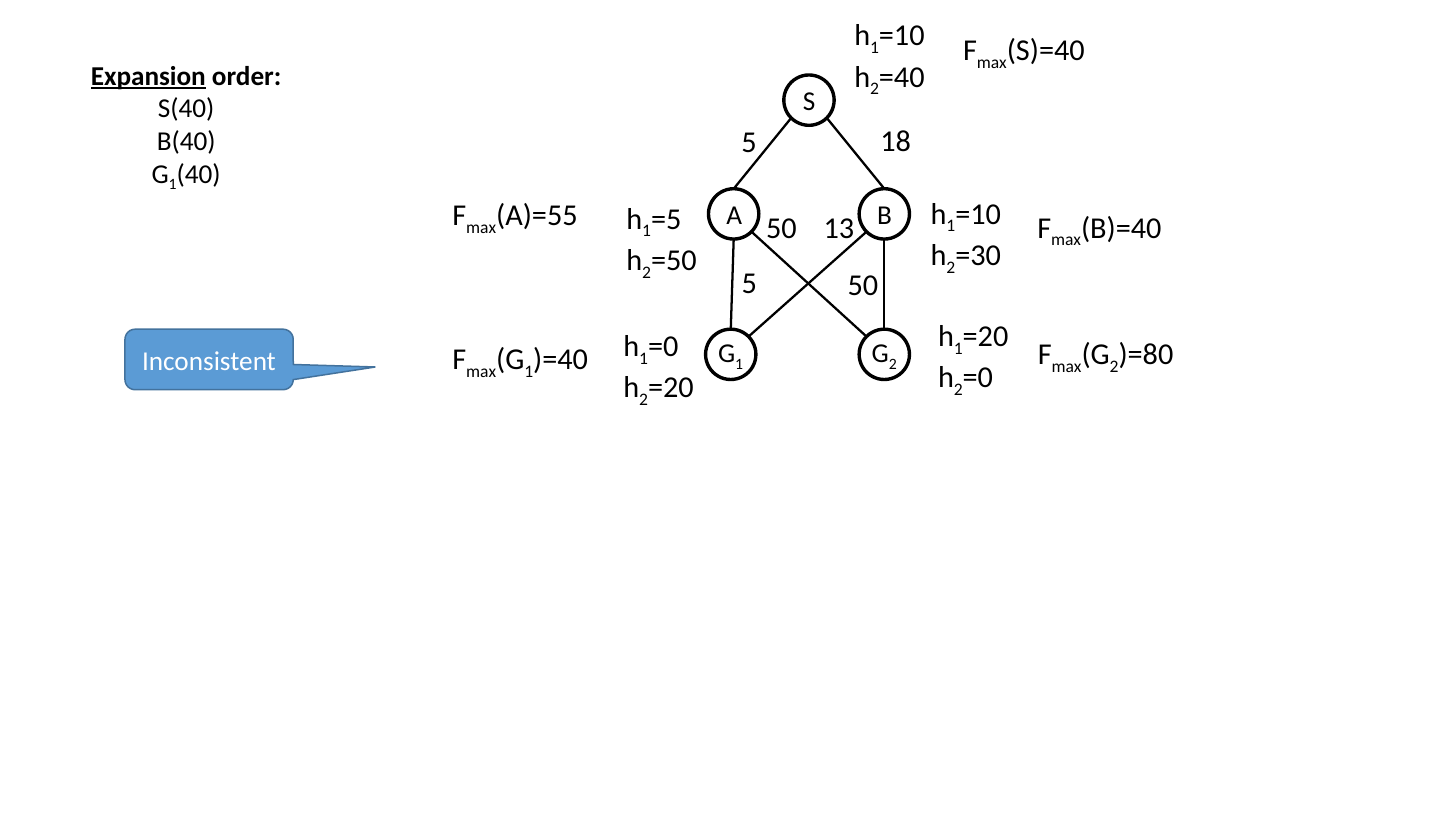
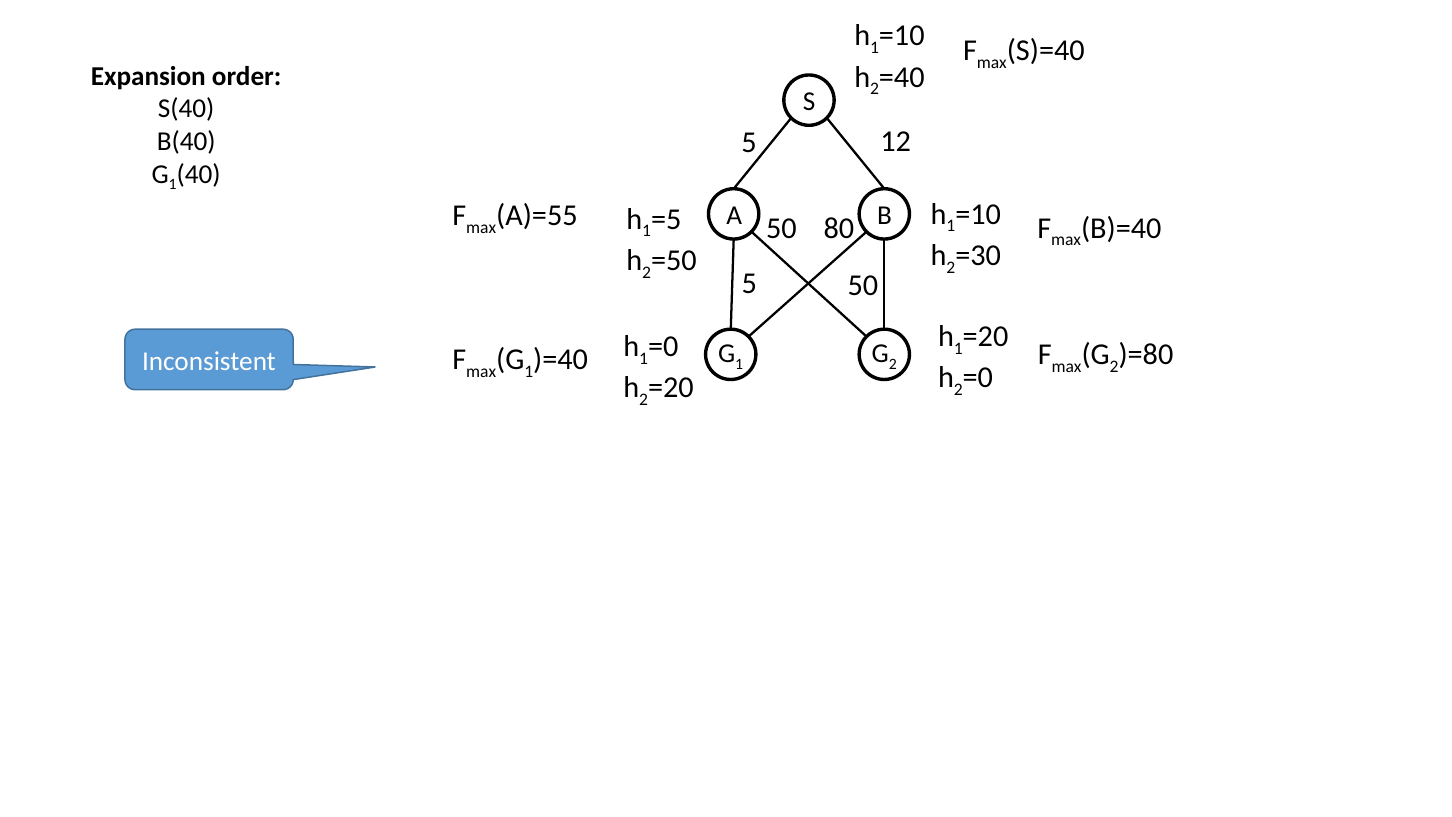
Expansion underline: present -> none (148, 76)
18: 18 -> 12 (896, 142)
13: 13 -> 80 (839, 228)
